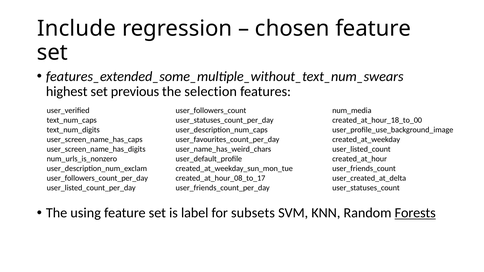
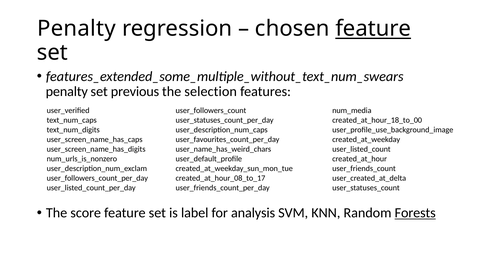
Include: Include -> Penalty (76, 29)
feature underline: none -> present (373, 29)
highest: highest -> penalty (67, 92)
using: using -> score (86, 213)
subsets: subsets -> analysis (253, 213)
